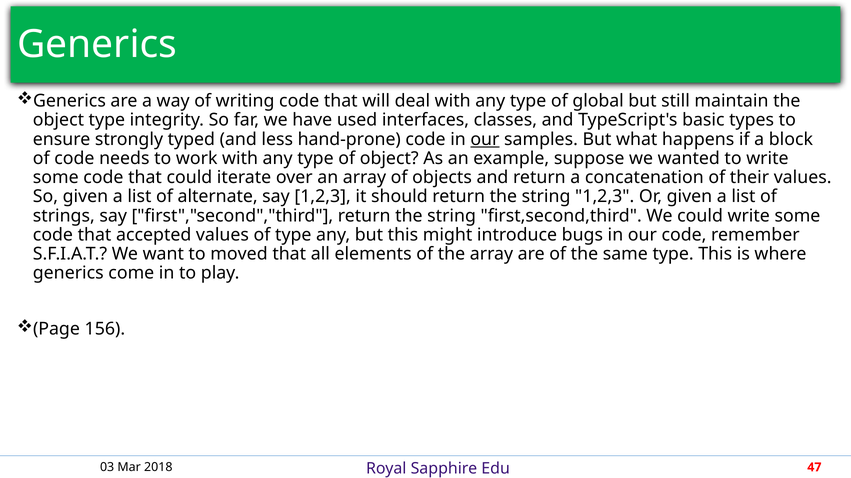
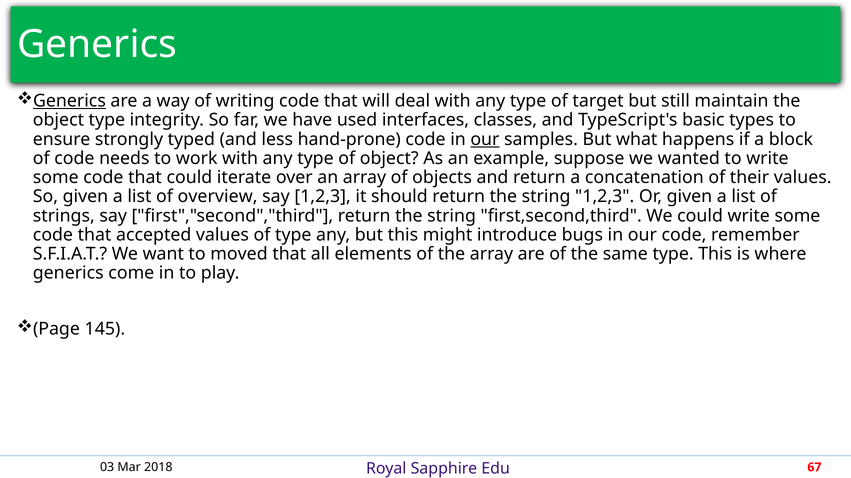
Generics underline: none -> present (69, 101)
global: global -> target (598, 101)
alternate: alternate -> overview (218, 197)
156: 156 -> 145 (105, 330)
47: 47 -> 67 (814, 468)
